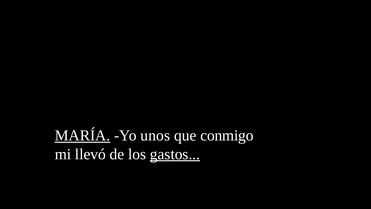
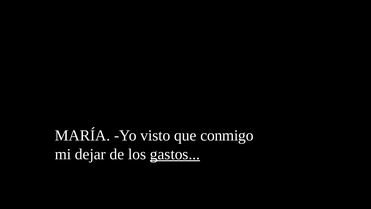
MARÍA underline: present -> none (83, 135)
unos: unos -> visto (155, 135)
llevó: llevó -> dejar (90, 154)
